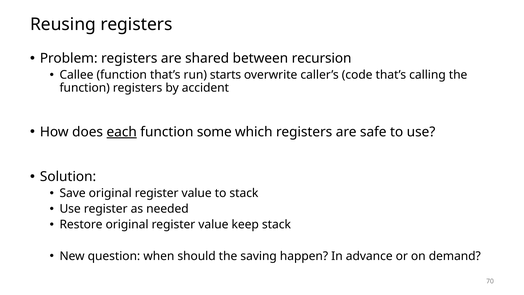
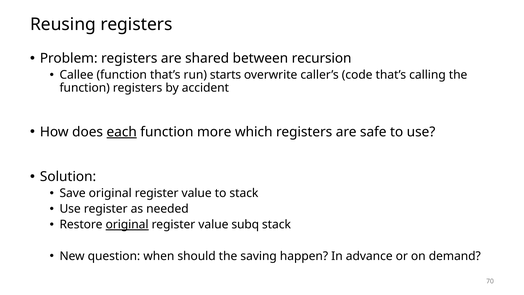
some: some -> more (214, 132)
original underline: none -> present (127, 224)
keep: keep -> subq (245, 224)
